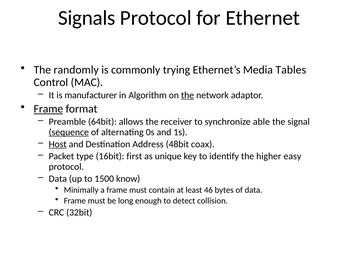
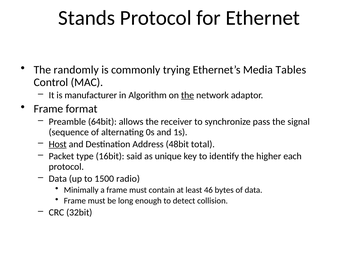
Signals: Signals -> Stands (87, 18)
Frame underline: present -> none (48, 109)
able: able -> pass (261, 122)
sequence underline: present -> none (69, 132)
coax: coax -> total (203, 144)
first: first -> said (134, 156)
easy: easy -> each (293, 156)
know: know -> radio (128, 178)
